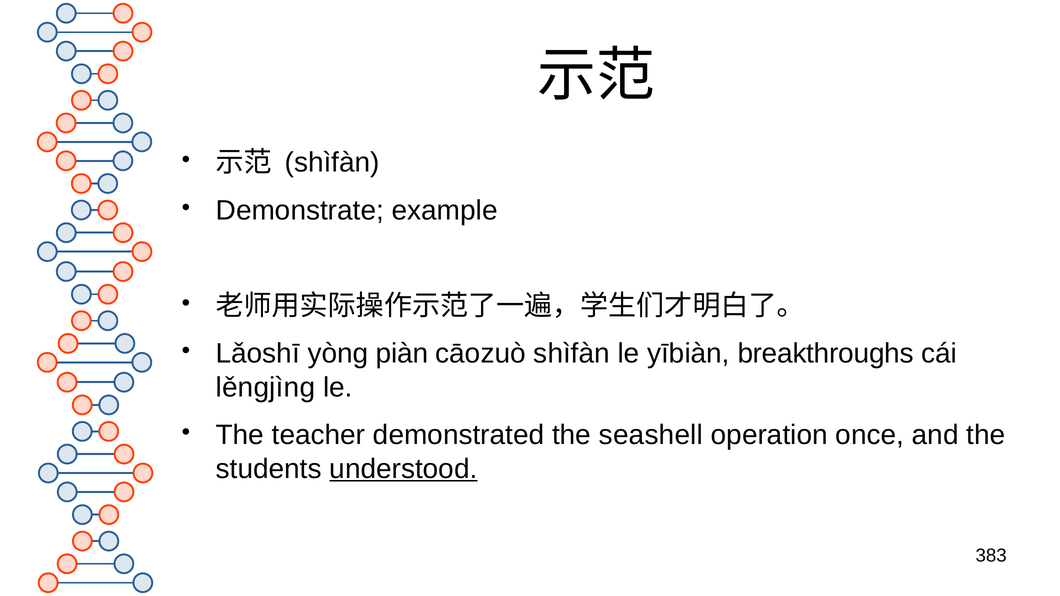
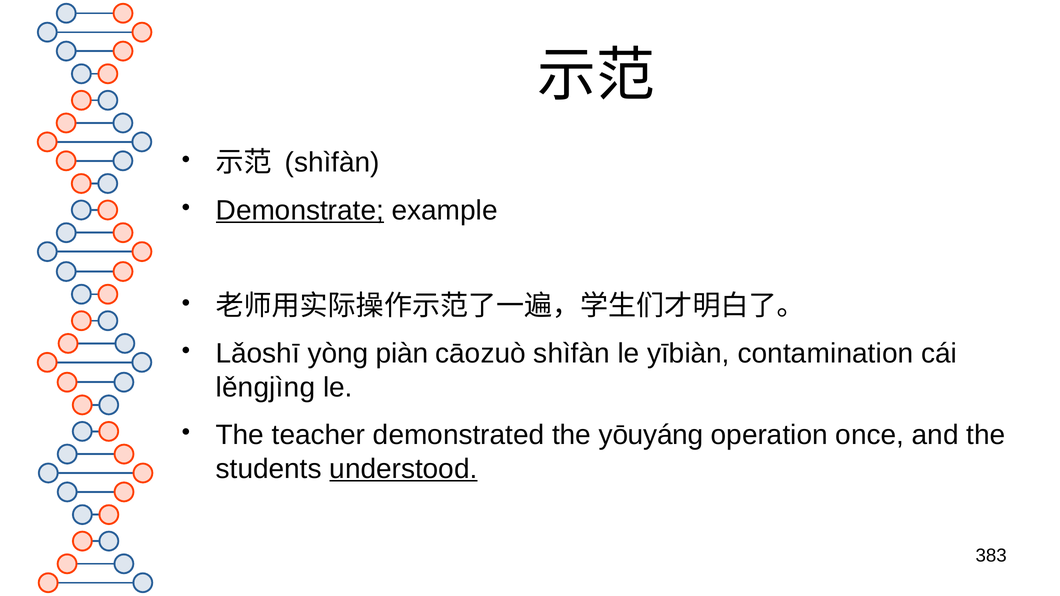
Demonstrate underline: none -> present (300, 210)
breakthroughs: breakthroughs -> contamination (826, 354)
seashell: seashell -> yōuyáng (651, 435)
